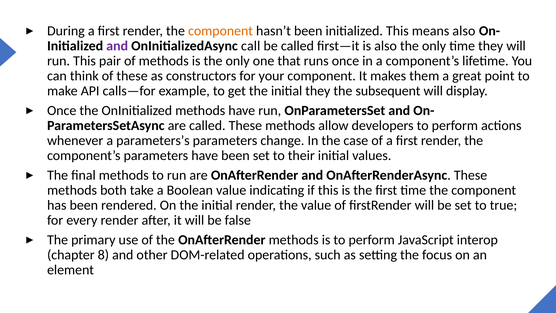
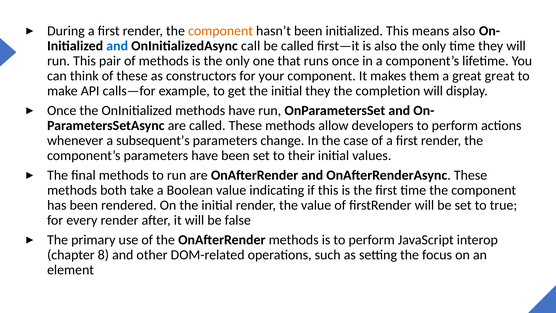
and colour: purple -> blue (117, 46)
great point: point -> great (500, 76)
subsequent: subsequent -> completion (388, 91)
parameters’s: parameters’s -> subsequent’s (153, 140)
